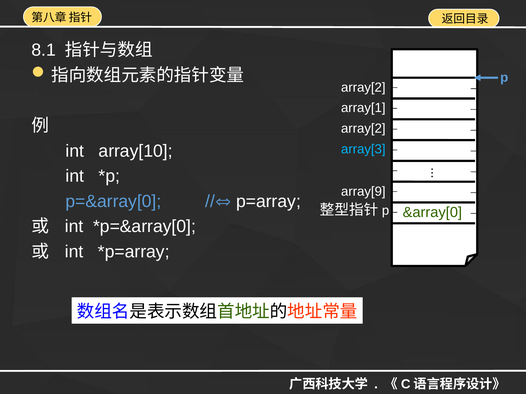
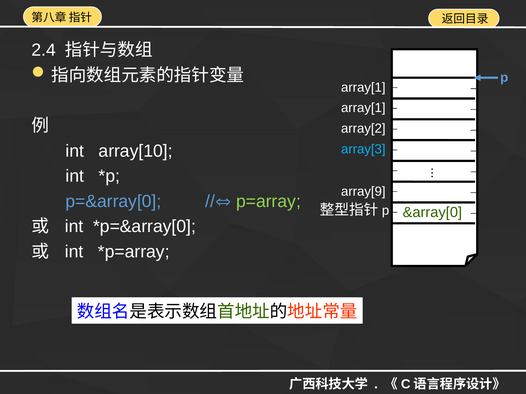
8.1: 8.1 -> 2.4 (44, 50)
array[2: array[2 -> array[1 (363, 87)
p=array colour: white -> light green (268, 202)
